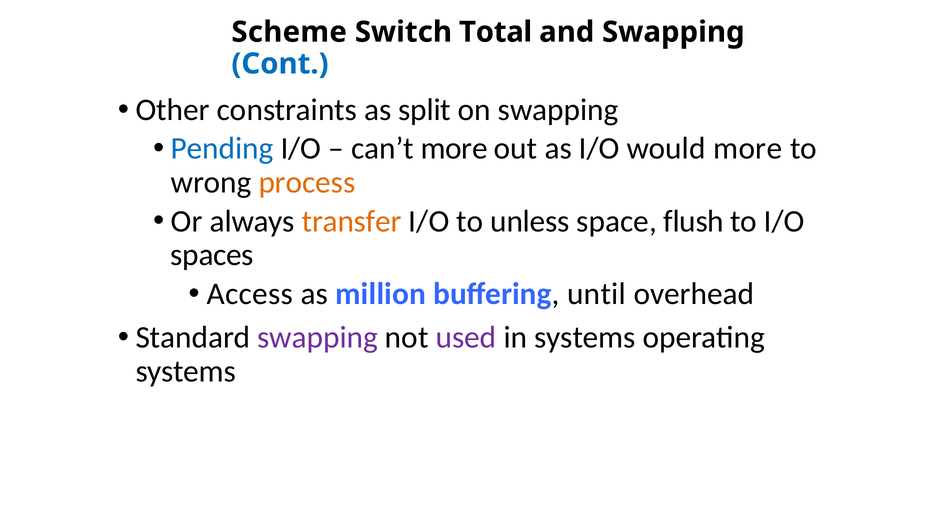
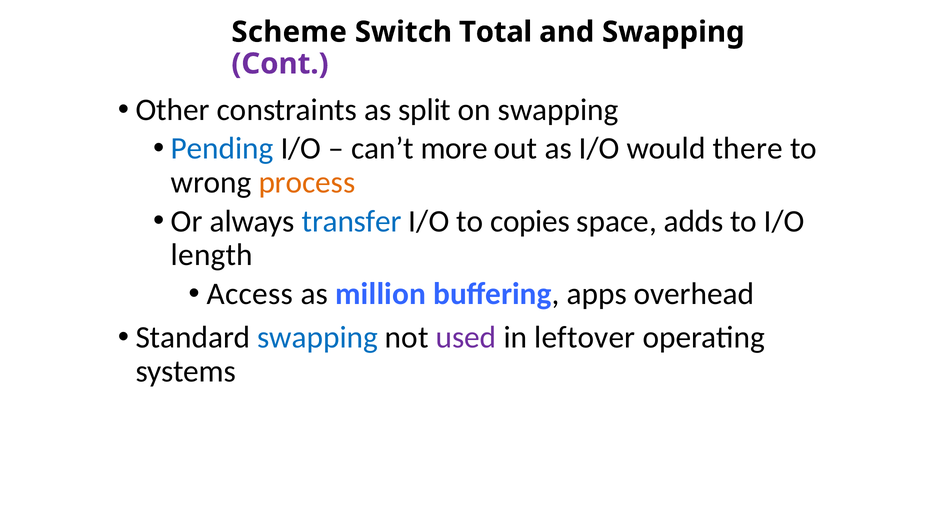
Cont colour: blue -> purple (280, 64)
would more: more -> there (748, 149)
transfer colour: orange -> blue (352, 221)
unless: unless -> copies (530, 221)
flush: flush -> adds (694, 221)
spaces: spaces -> length (212, 255)
until: until -> apps (597, 294)
swapping colour: purple -> blue (318, 338)
in systems: systems -> leftover (585, 338)
